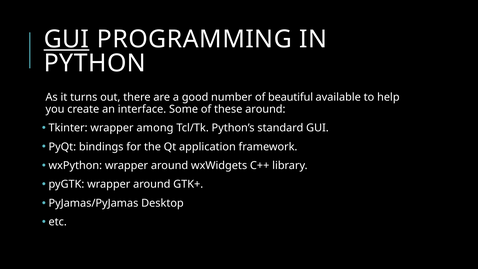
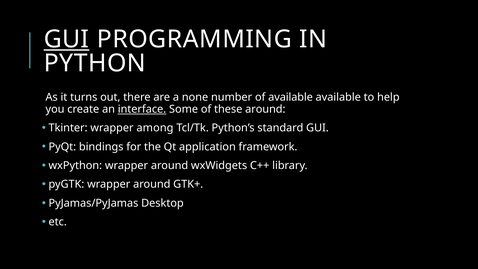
good: good -> none (195, 97)
of beautiful: beautiful -> available (291, 97)
interface underline: none -> present (142, 109)
